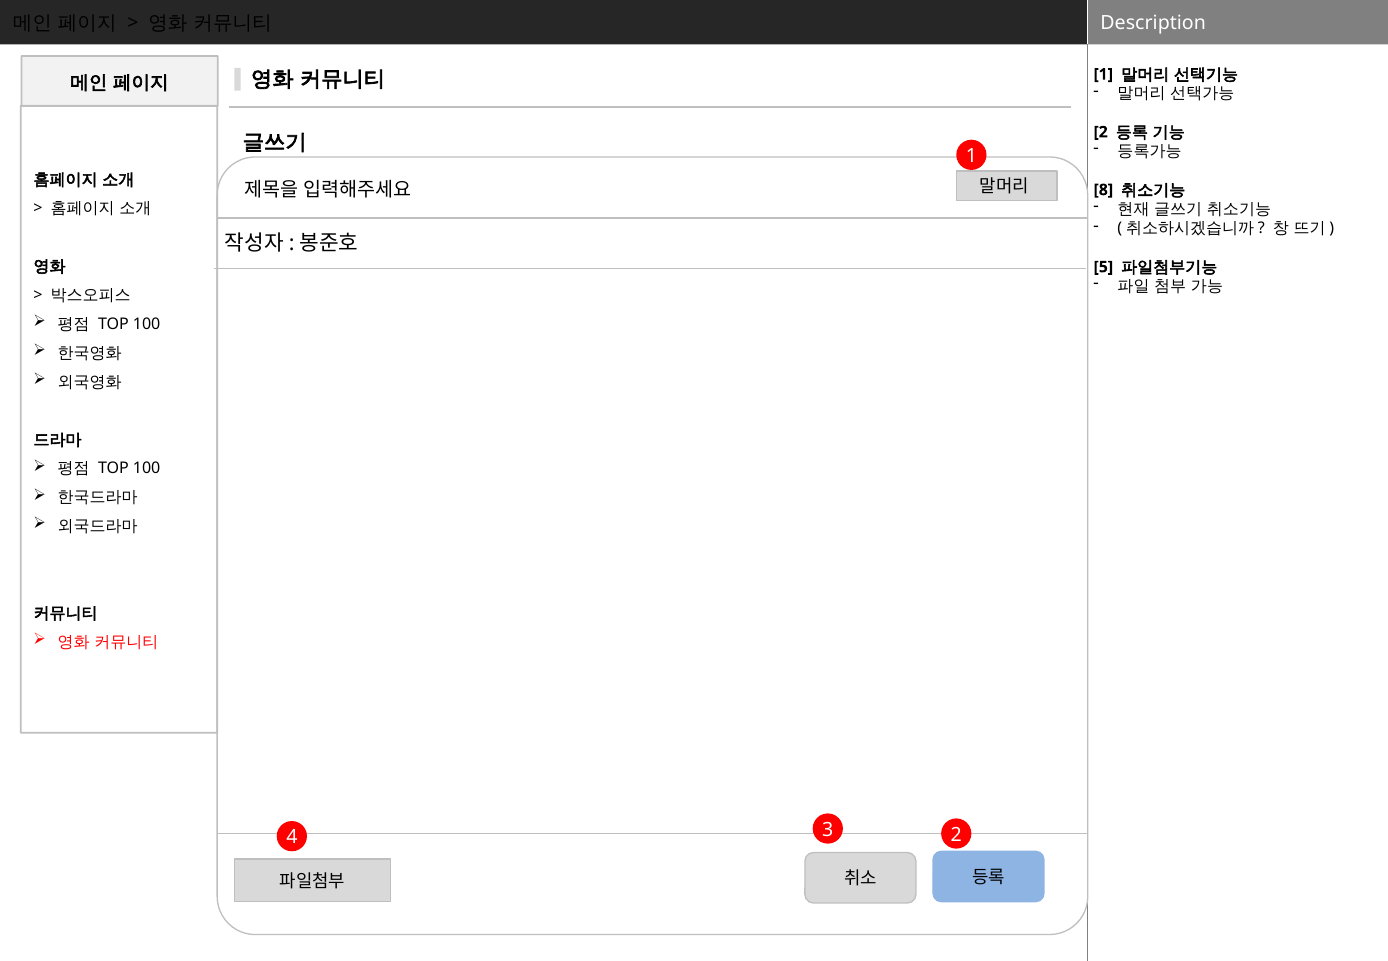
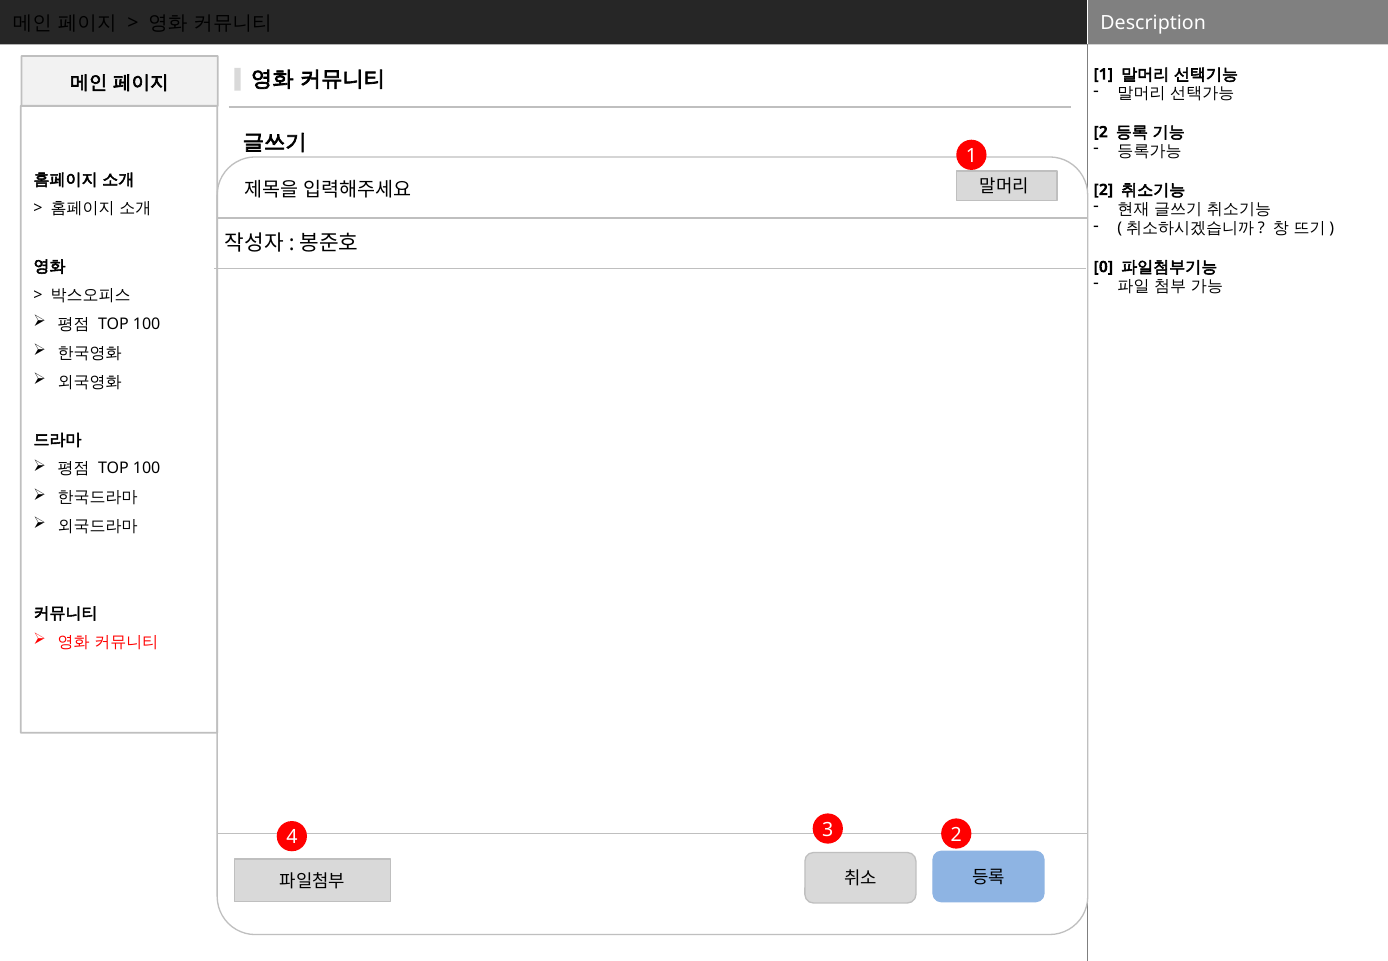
8: 8 -> 2 (1103, 190)
5: 5 -> 0 (1103, 267)
